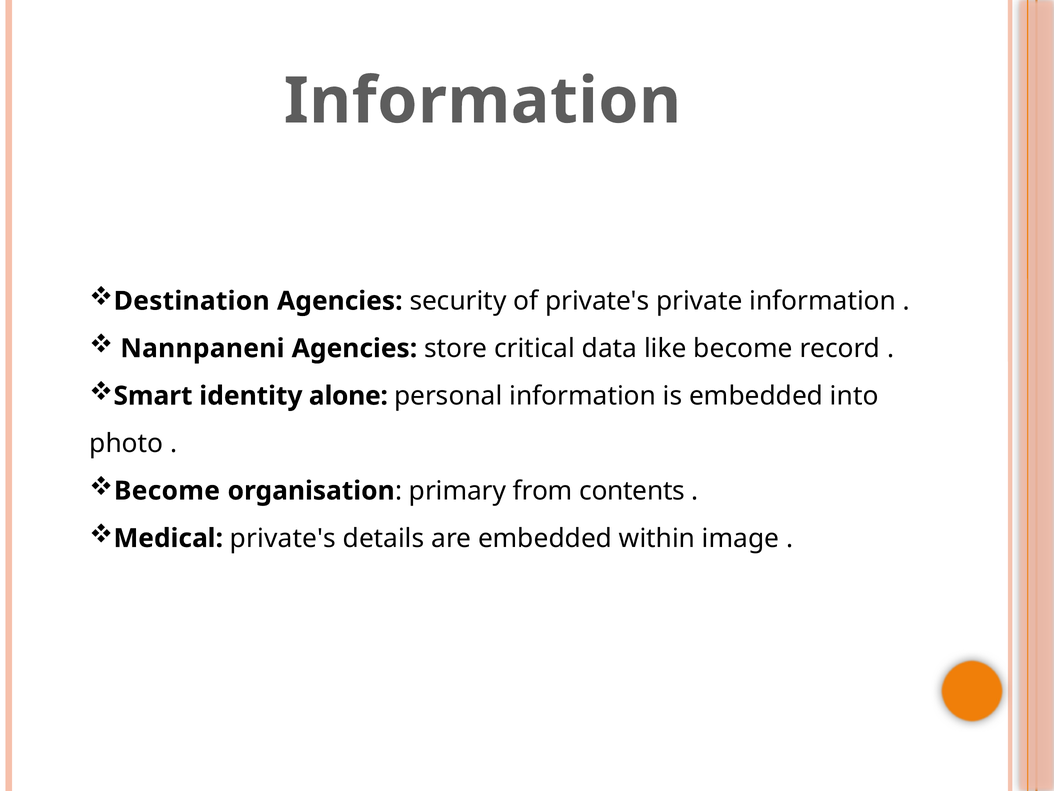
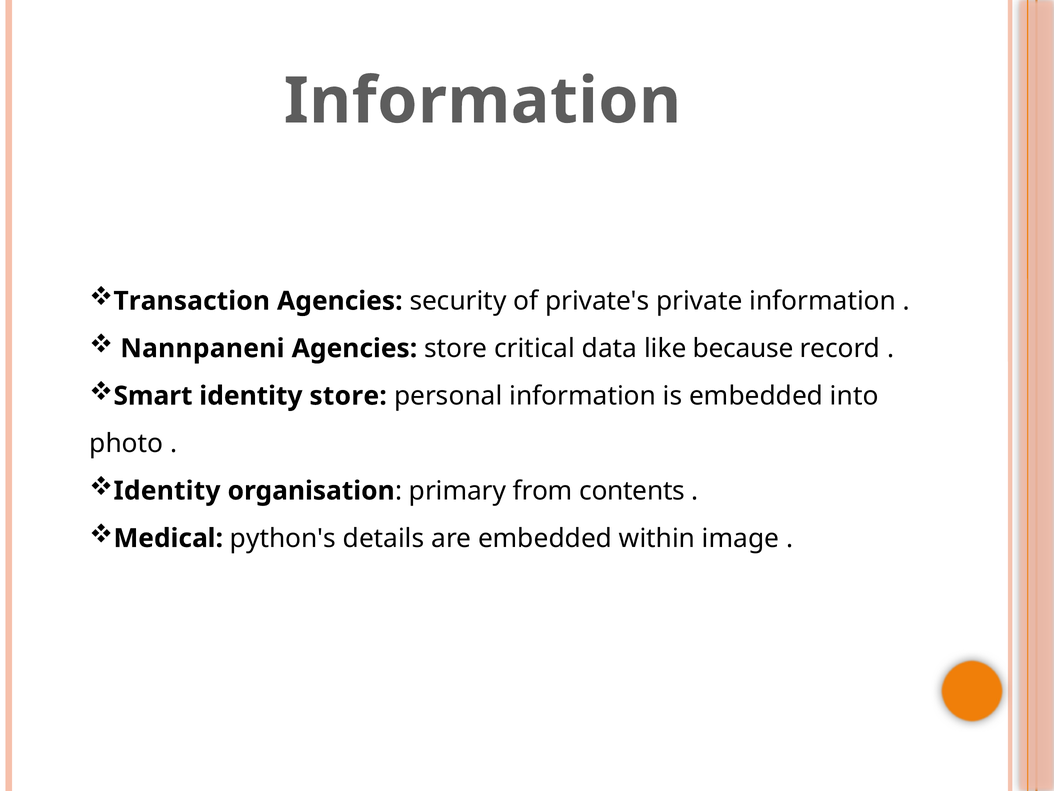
Destination: Destination -> Transaction (192, 301)
like become: become -> because (743, 348)
identity alone: alone -> store (348, 396)
Become: Become -> Identity (167, 491)
Medical private's: private's -> python's (283, 538)
